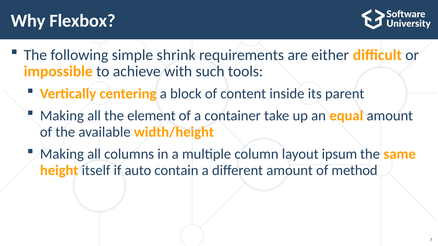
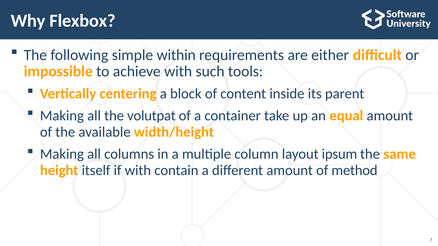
shrink: shrink -> within (176, 55)
element: element -> volutpat (151, 116)
if auto: auto -> with (138, 171)
